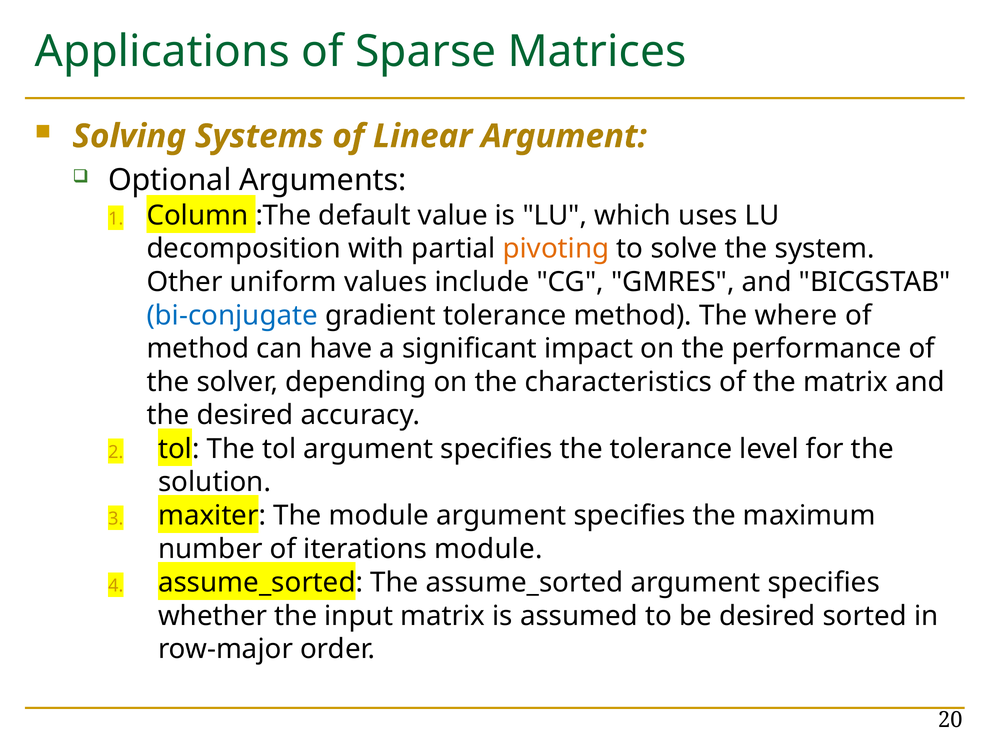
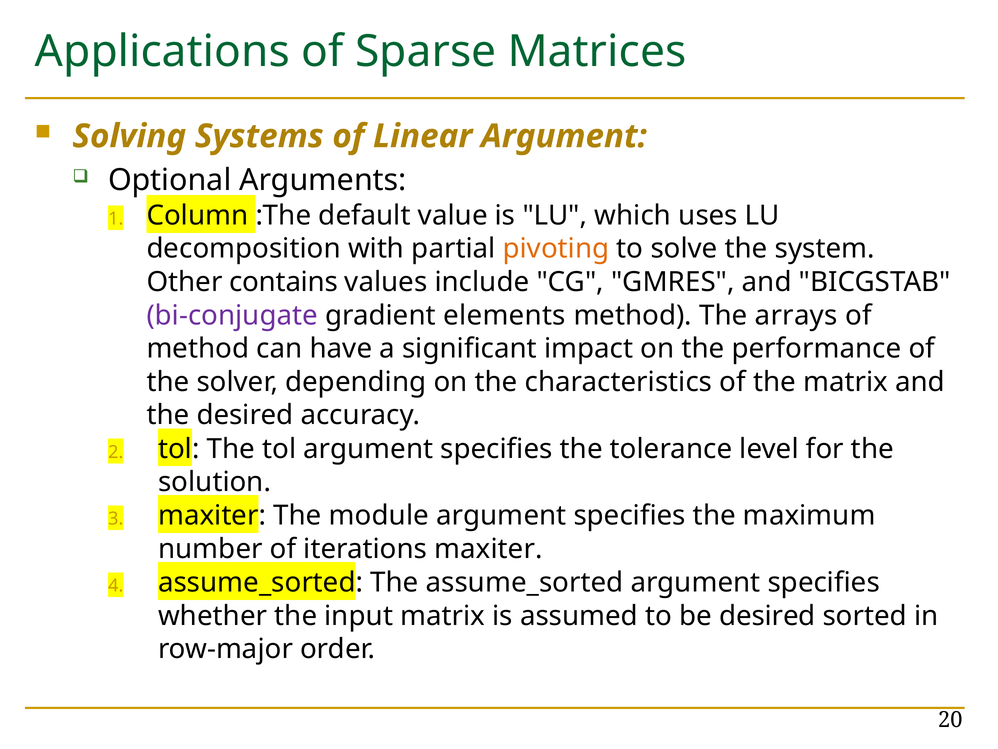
uniform: uniform -> contains (284, 282)
bi-conjugate colour: blue -> purple (232, 315)
gradient tolerance: tolerance -> elements (505, 315)
where: where -> arrays (796, 315)
module: module -> maxiter (488, 549)
